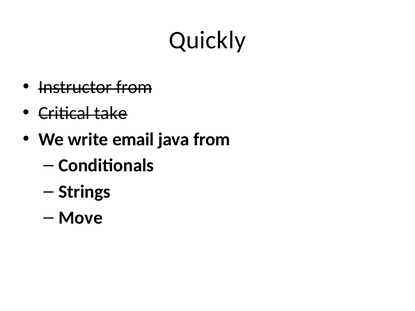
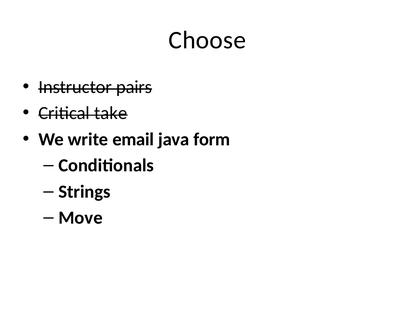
Quickly: Quickly -> Choose (207, 40)
Instructor from: from -> pairs (134, 87)
java from: from -> form (212, 139)
